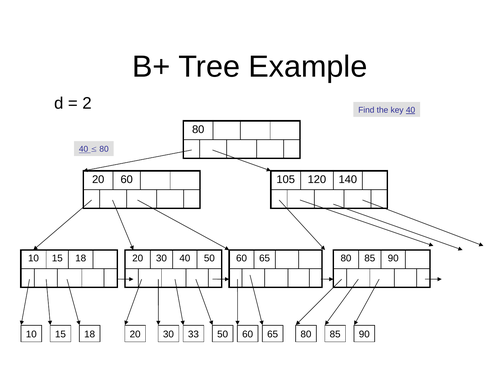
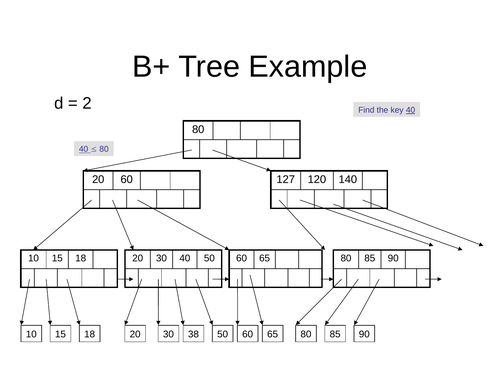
105: 105 -> 127 (286, 180)
33: 33 -> 38 (193, 334)
